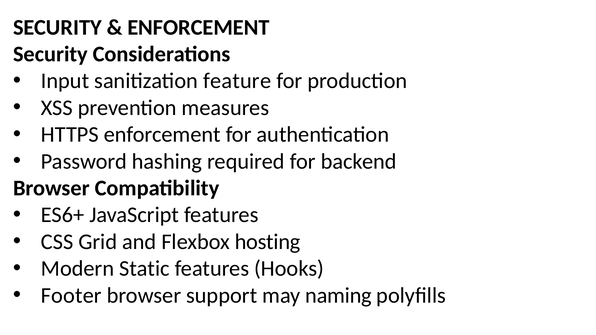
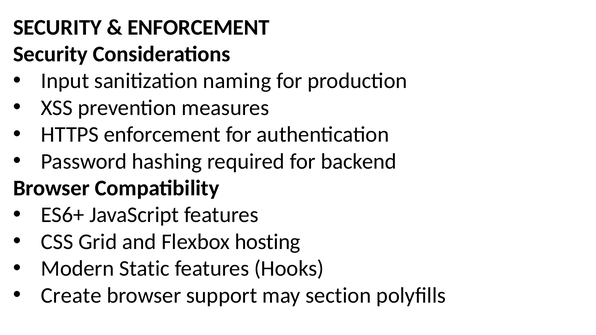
feature: feature -> naming (237, 81)
Footer: Footer -> Create (71, 296)
naming: naming -> section (338, 296)
